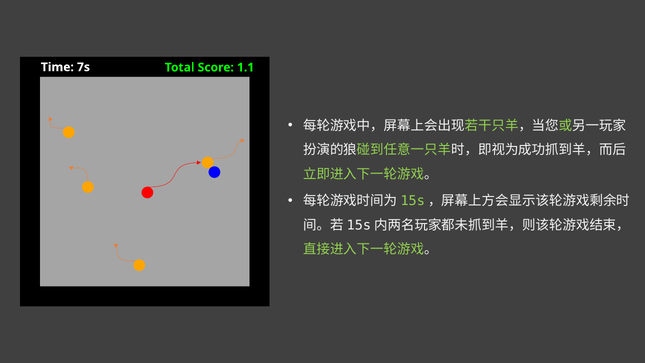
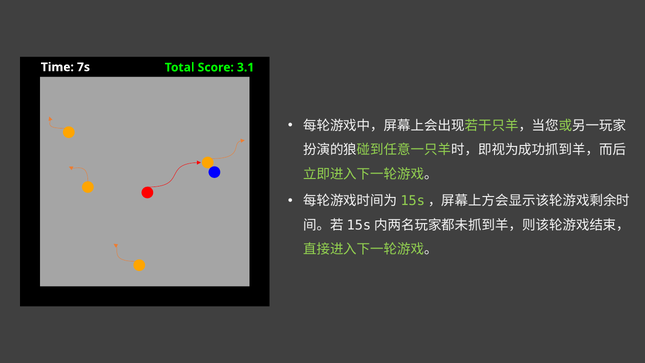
1.1: 1.1 -> 3.1 (246, 67)
